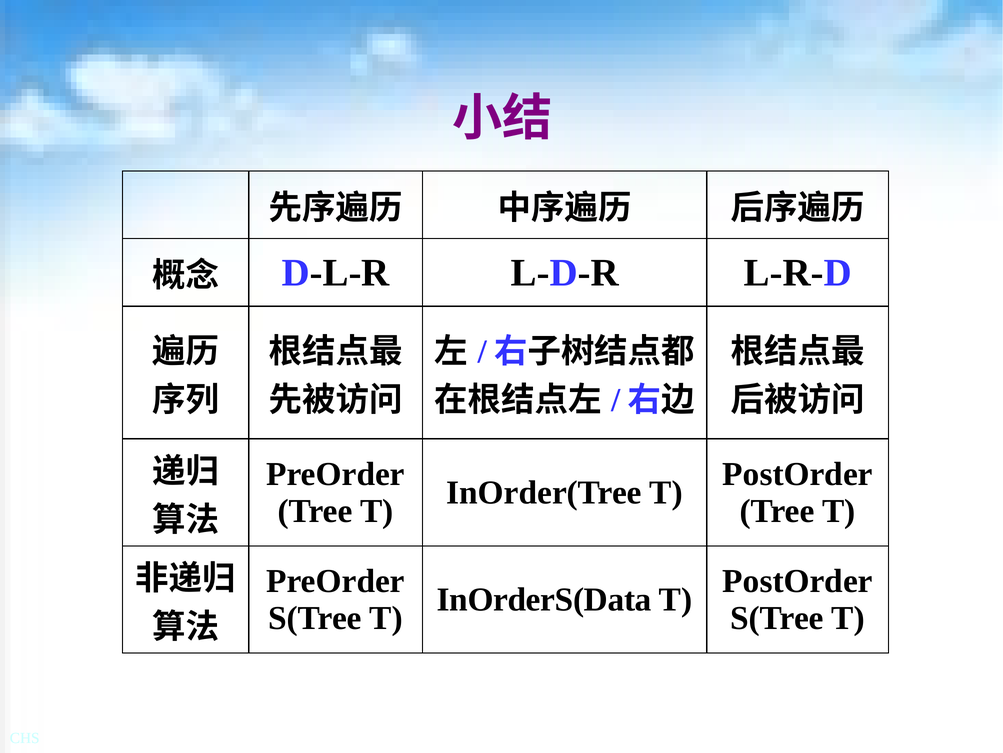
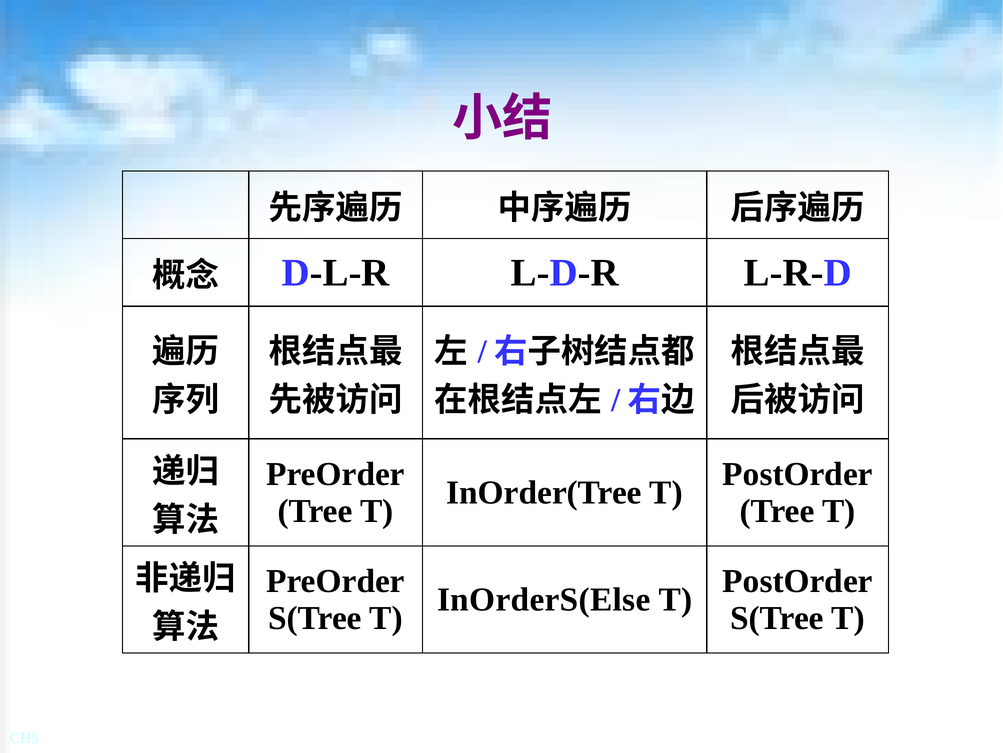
InOrderS(Data: InOrderS(Data -> InOrderS(Else (544, 599)
